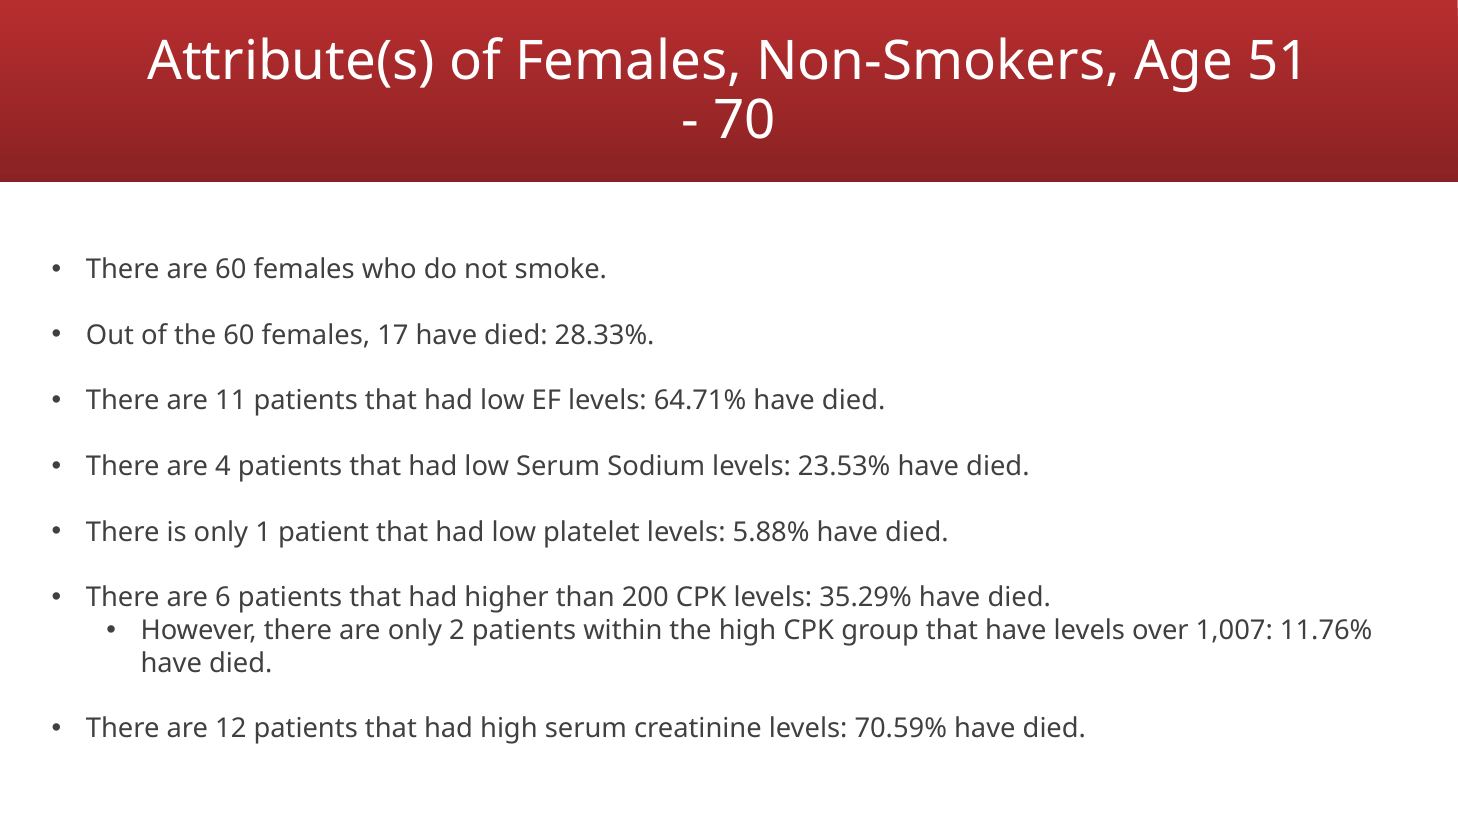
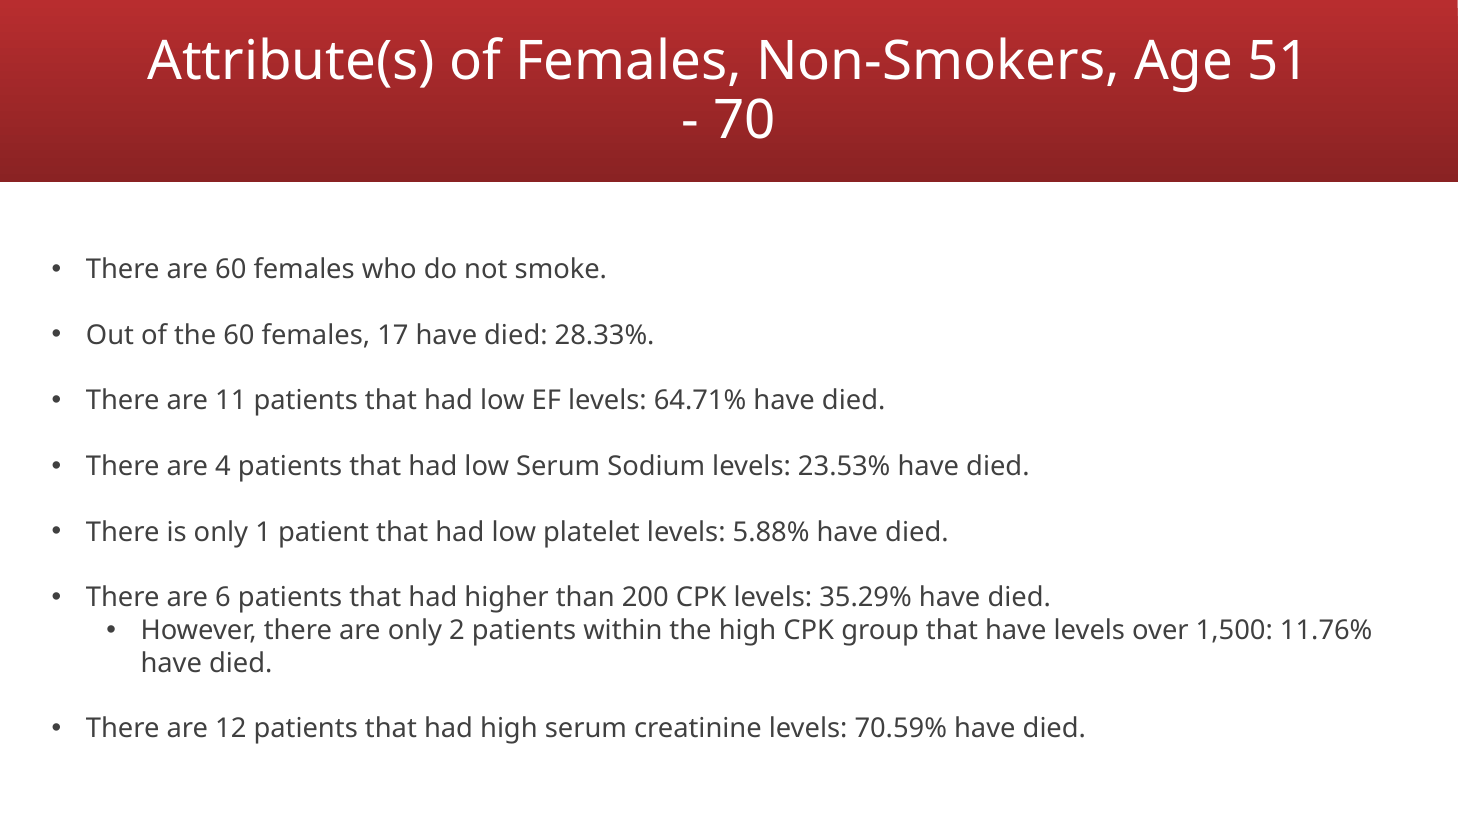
1,007: 1,007 -> 1,500 (1234, 631)
